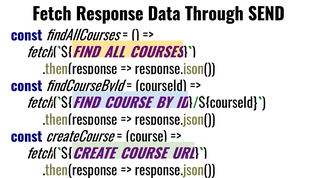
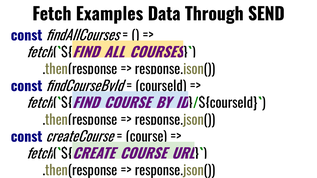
Response: Response -> Examples (110, 15)
